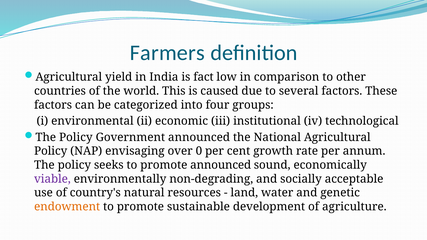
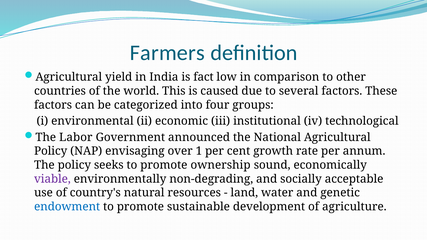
Policy: Policy -> Labor (76, 137)
0: 0 -> 1 (199, 151)
promote announced: announced -> ownership (221, 165)
endowment colour: orange -> blue (67, 207)
